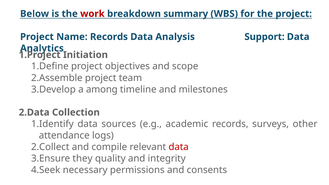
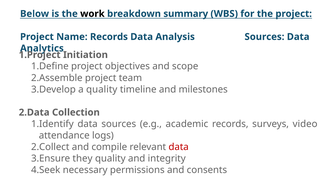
work colour: red -> black (92, 14)
Analysis Support: Support -> Sources (264, 37)
a among: among -> quality (102, 89)
other: other -> video (305, 124)
